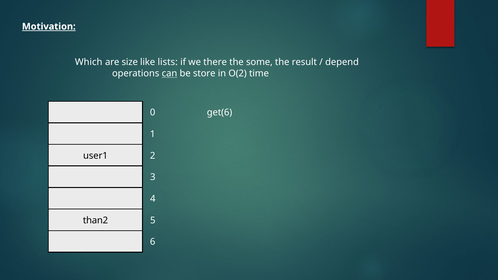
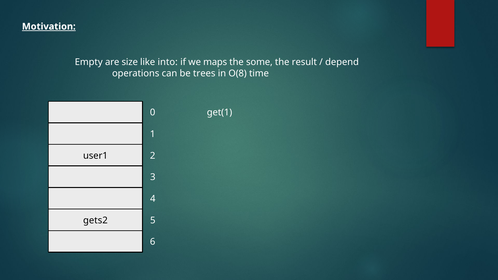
Which: Which -> Empty (89, 62)
lists: lists -> into (168, 62)
there: there -> maps (215, 62)
can underline: present -> none (169, 73)
store: store -> trees (204, 73)
O(2: O(2 -> O(8 (238, 73)
get(6: get(6 -> get(1 (220, 113)
than2: than2 -> gets2 (95, 221)
